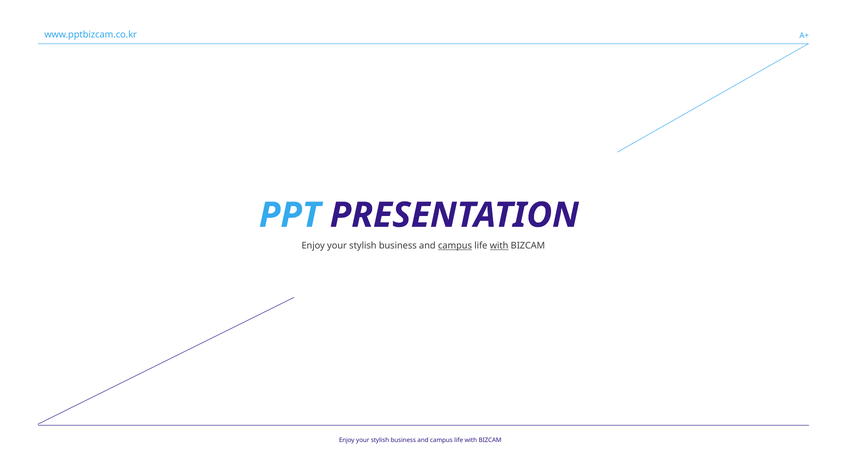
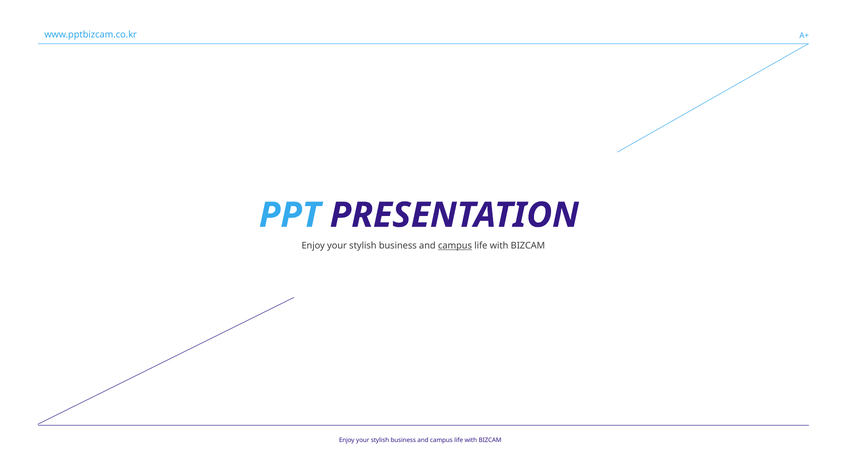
with underline: present -> none (499, 246)
